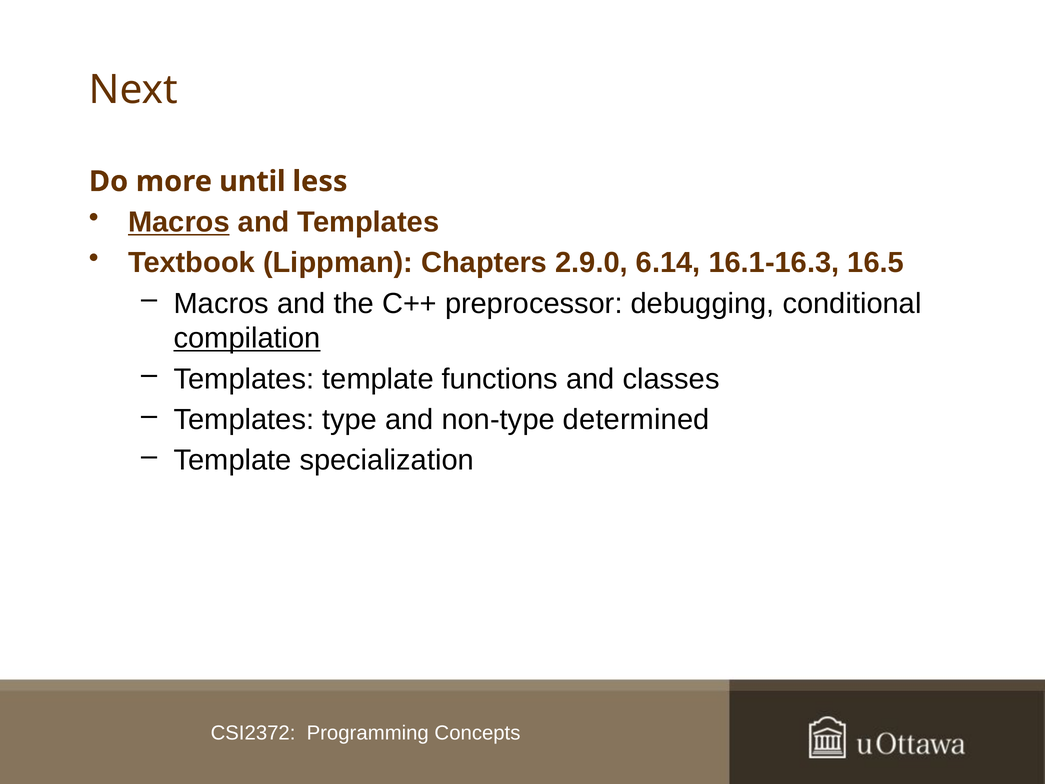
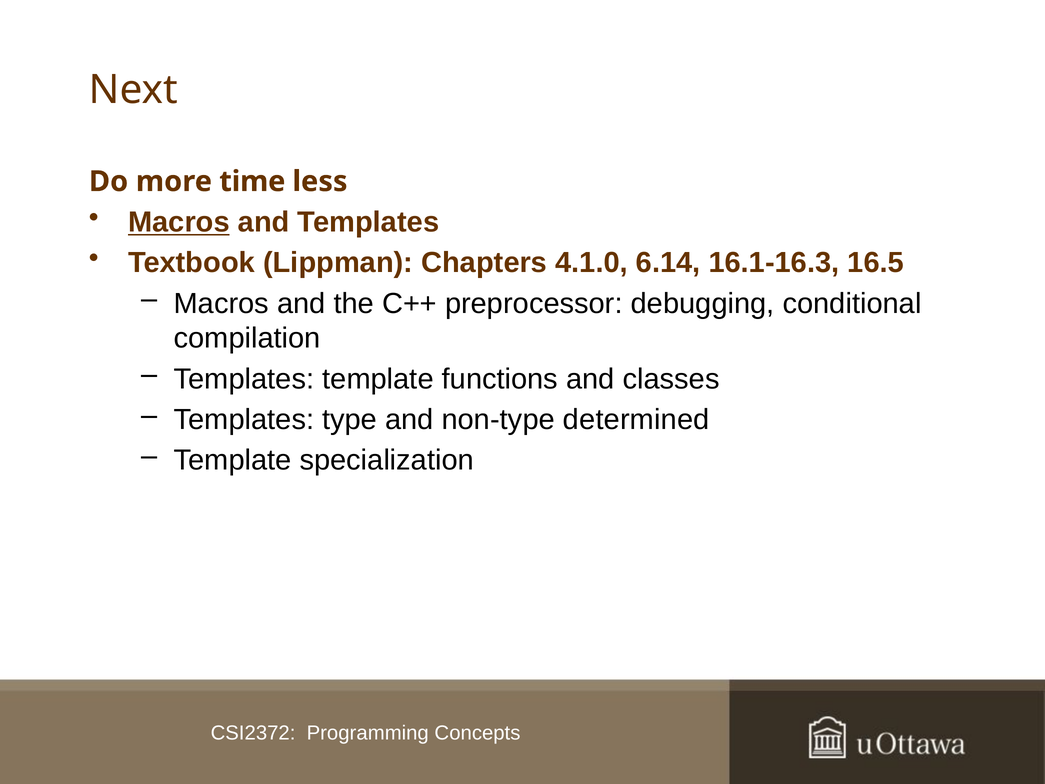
until: until -> time (252, 181)
2.9.0: 2.9.0 -> 4.1.0 (592, 263)
compilation underline: present -> none (247, 338)
